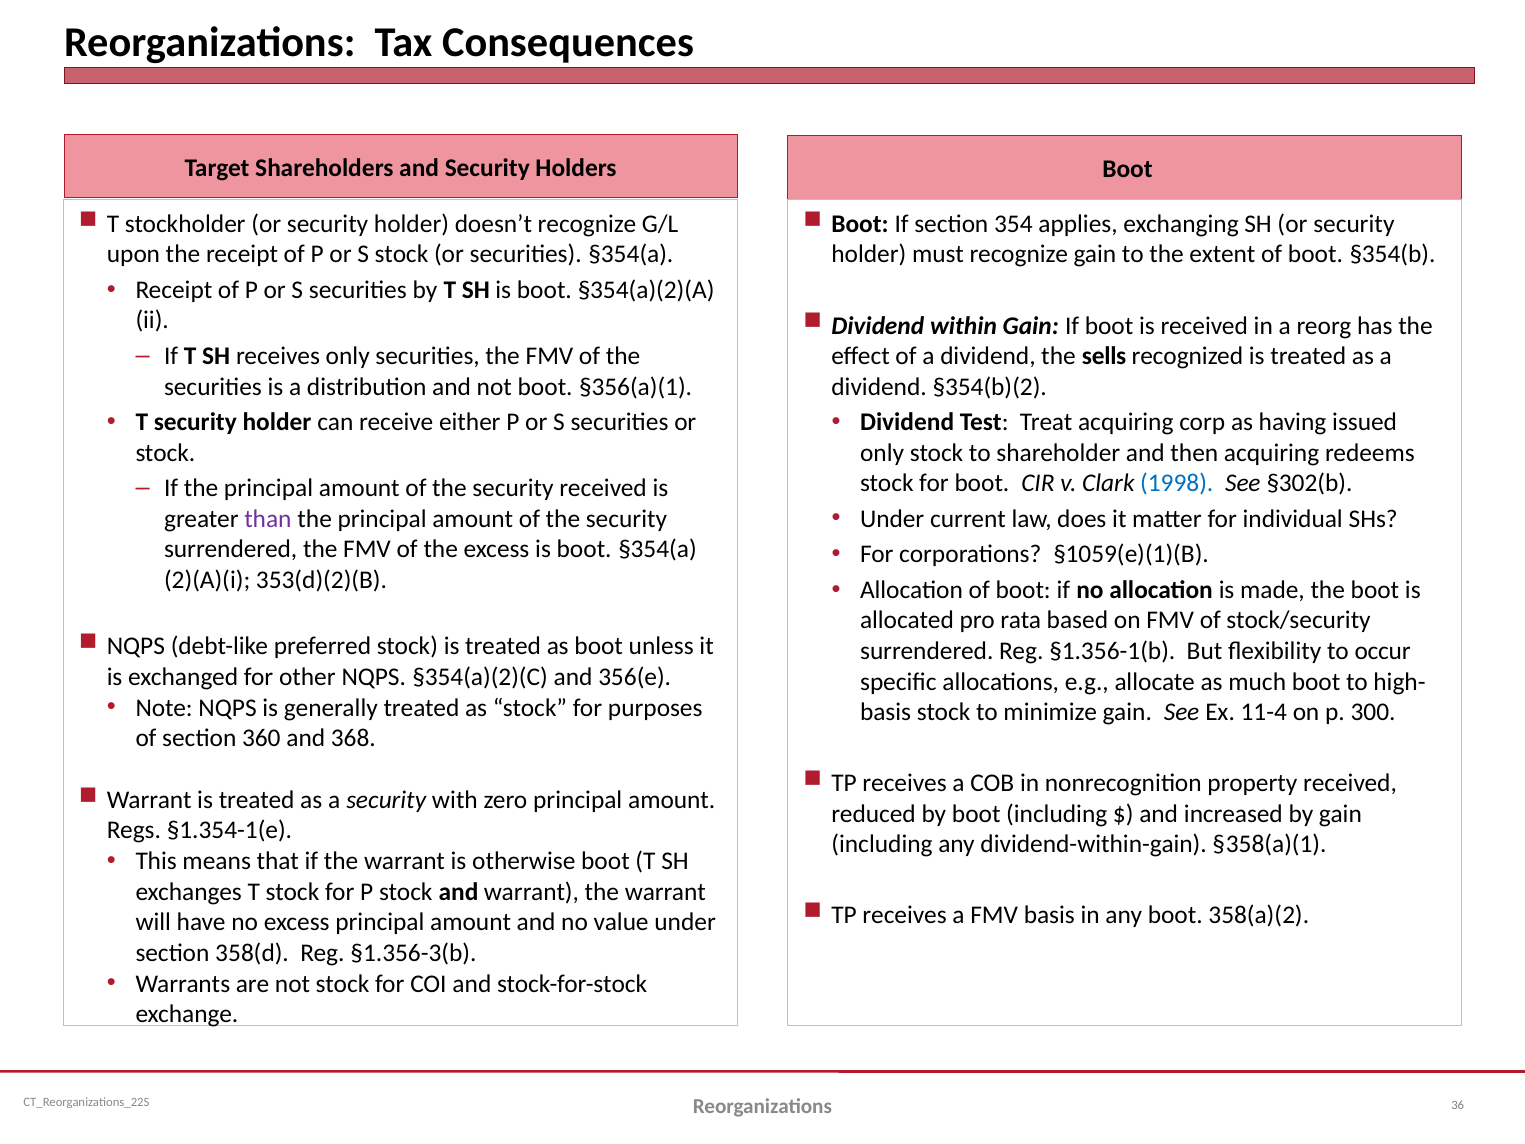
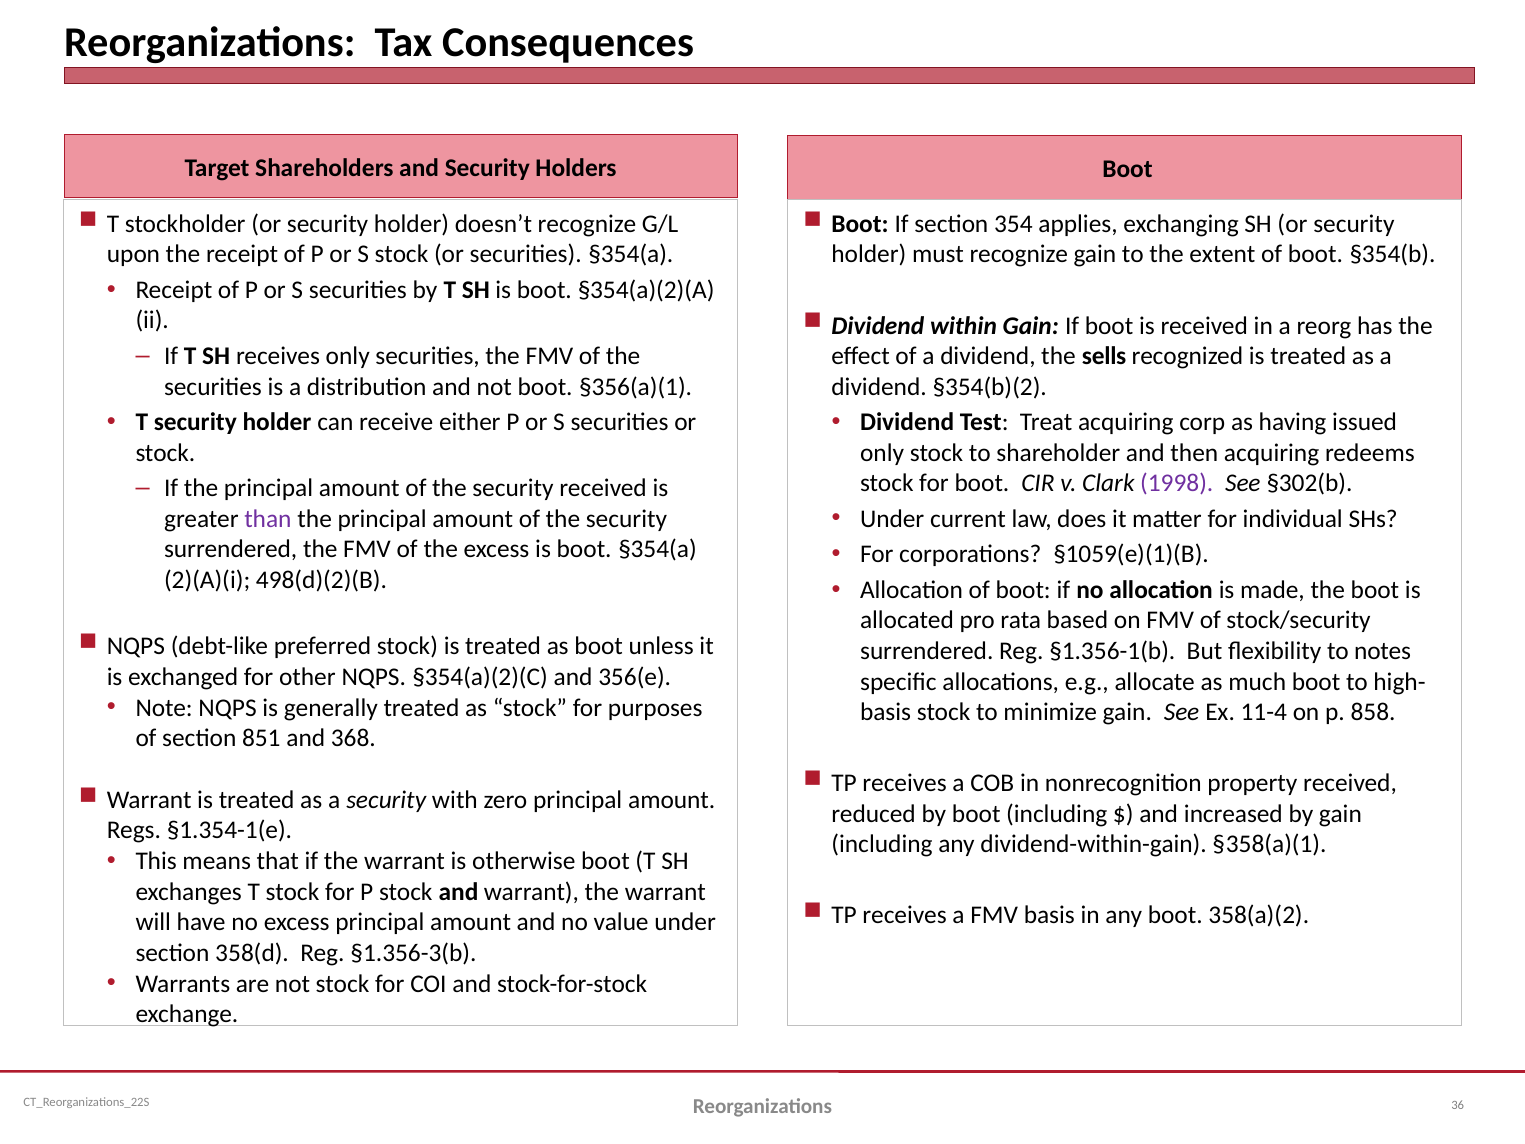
1998 colour: blue -> purple (1177, 483)
353(d)(2)(B: 353(d)(2)(B -> 498(d)(2)(B (321, 580)
occur: occur -> notes (1383, 651)
300: 300 -> 858 (1373, 712)
360: 360 -> 851 (261, 738)
